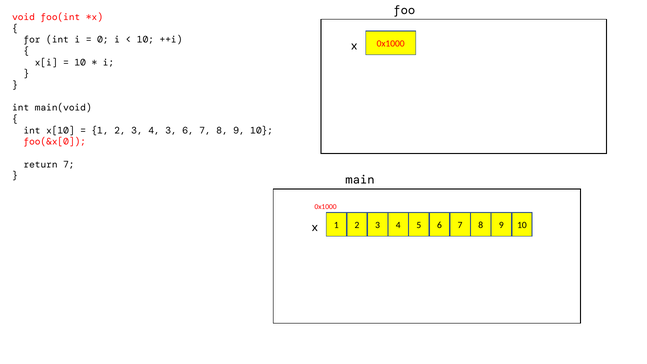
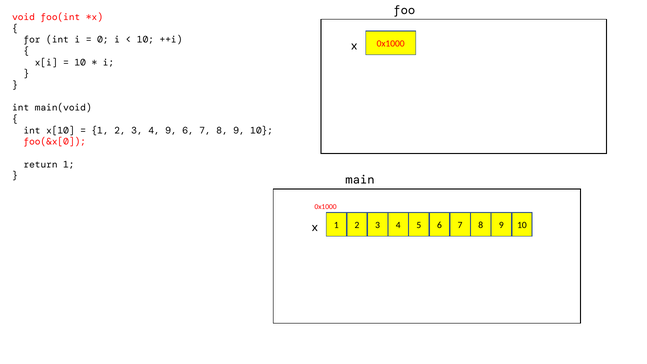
4 3: 3 -> 9 (171, 130)
return 7: 7 -> 1 (69, 164)
